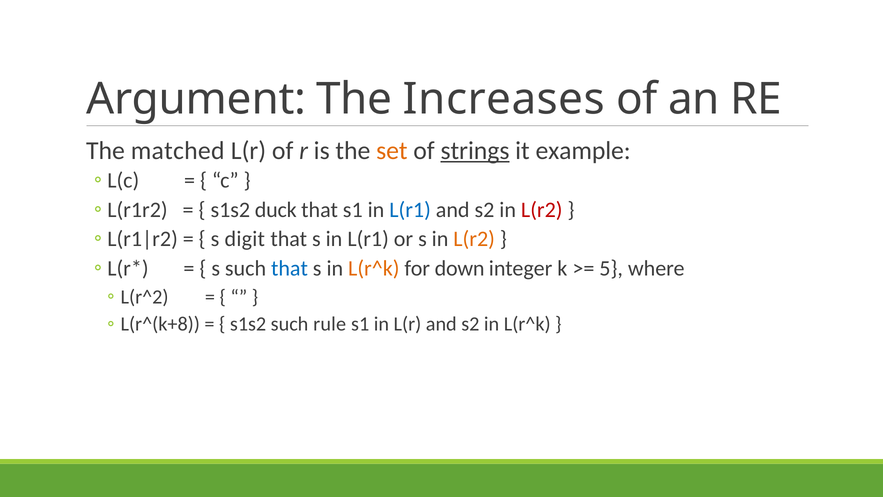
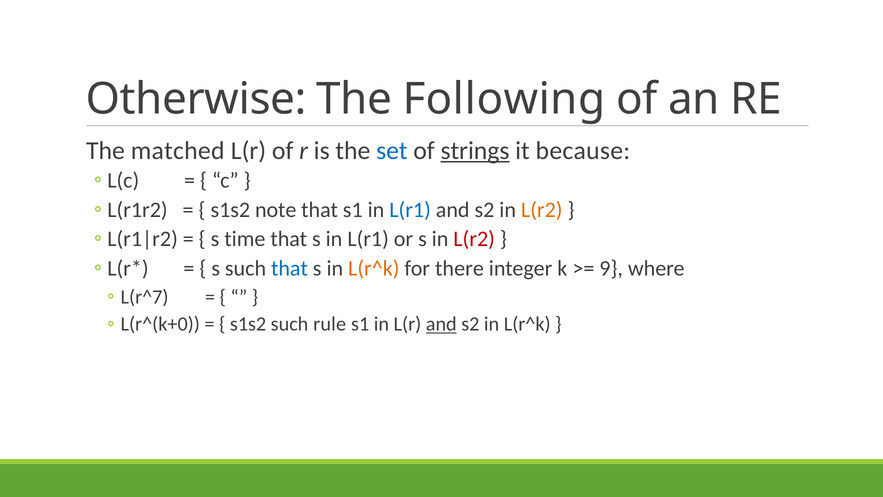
Argument: Argument -> Otherwise (196, 99)
Increases: Increases -> Following (504, 99)
set colour: orange -> blue (392, 151)
example: example -> because (583, 151)
duck: duck -> note (276, 210)
L(r2 colour: red -> orange (542, 210)
digit: digit -> time (245, 239)
L(r2 colour: orange -> red (474, 239)
down: down -> there (459, 268)
5: 5 -> 9 (611, 268)
L(r^2: L(r^2 -> L(r^7 (145, 297)
L(r^(k+8: L(r^(k+8 -> L(r^(k+0 (160, 324)
and underline: none -> present (441, 324)
